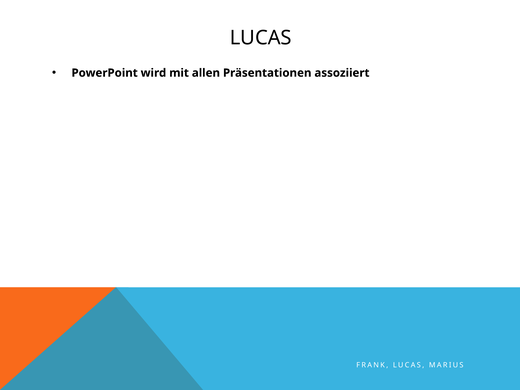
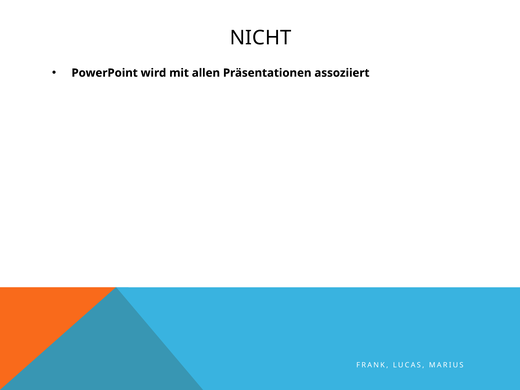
LUCAS: LUCAS -> NICHT (261, 38)
